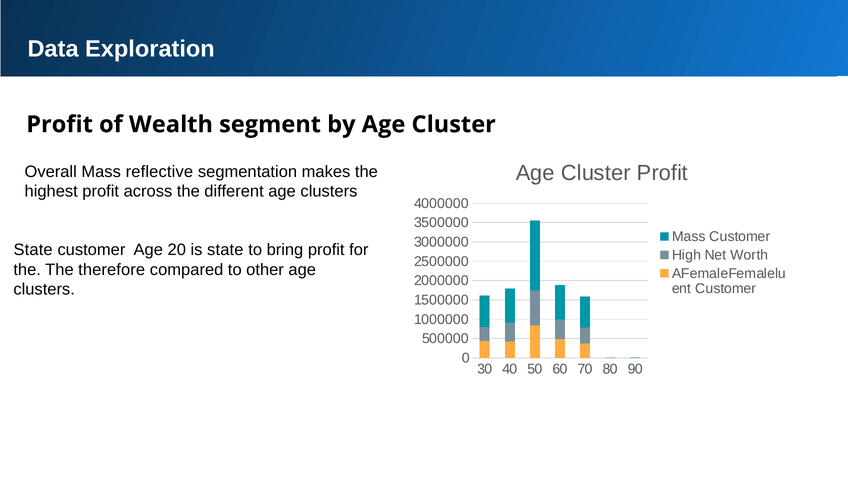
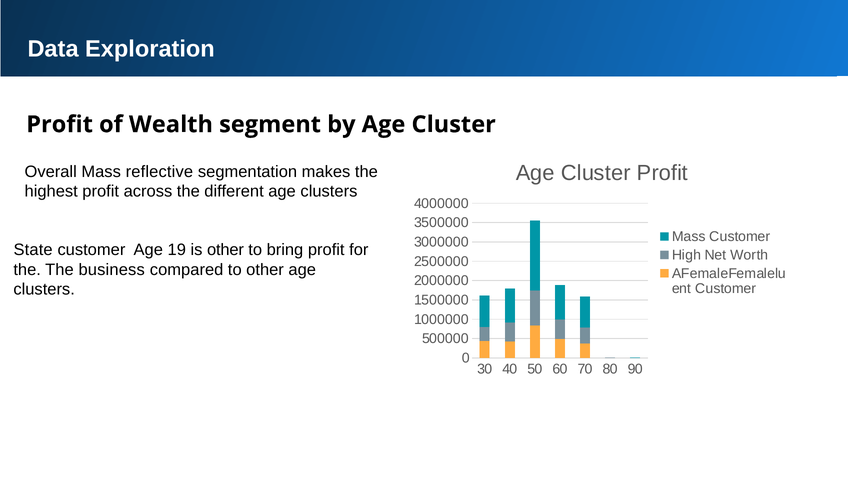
20: 20 -> 19 (177, 250)
is state: state -> other (225, 250)
therefore: therefore -> business (112, 270)
